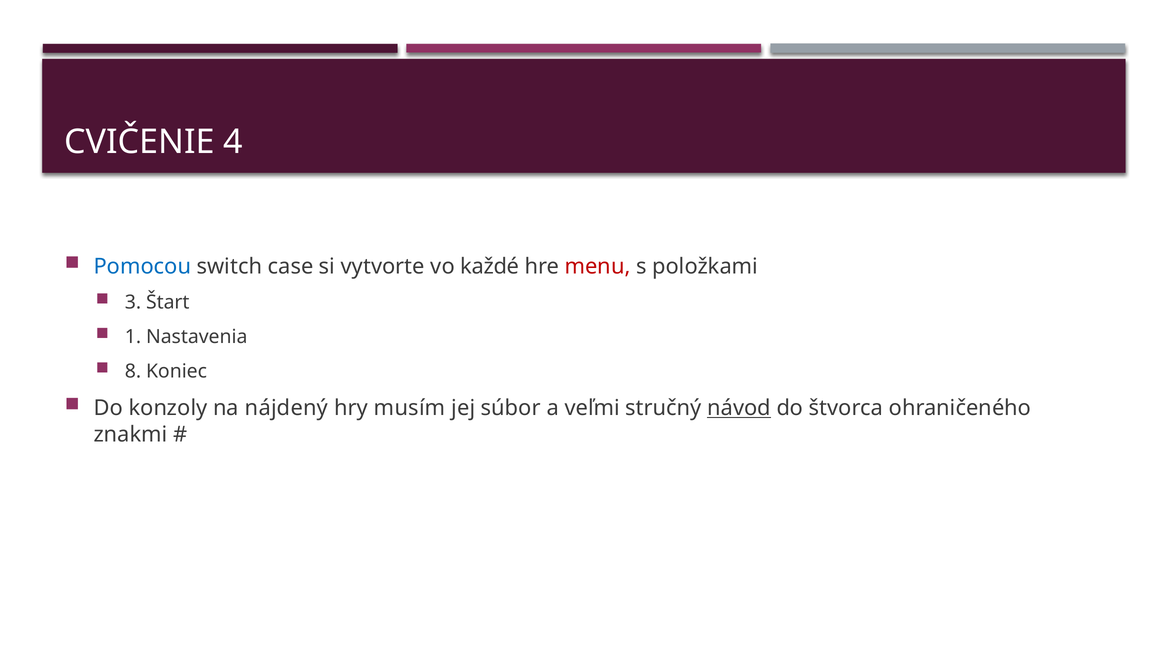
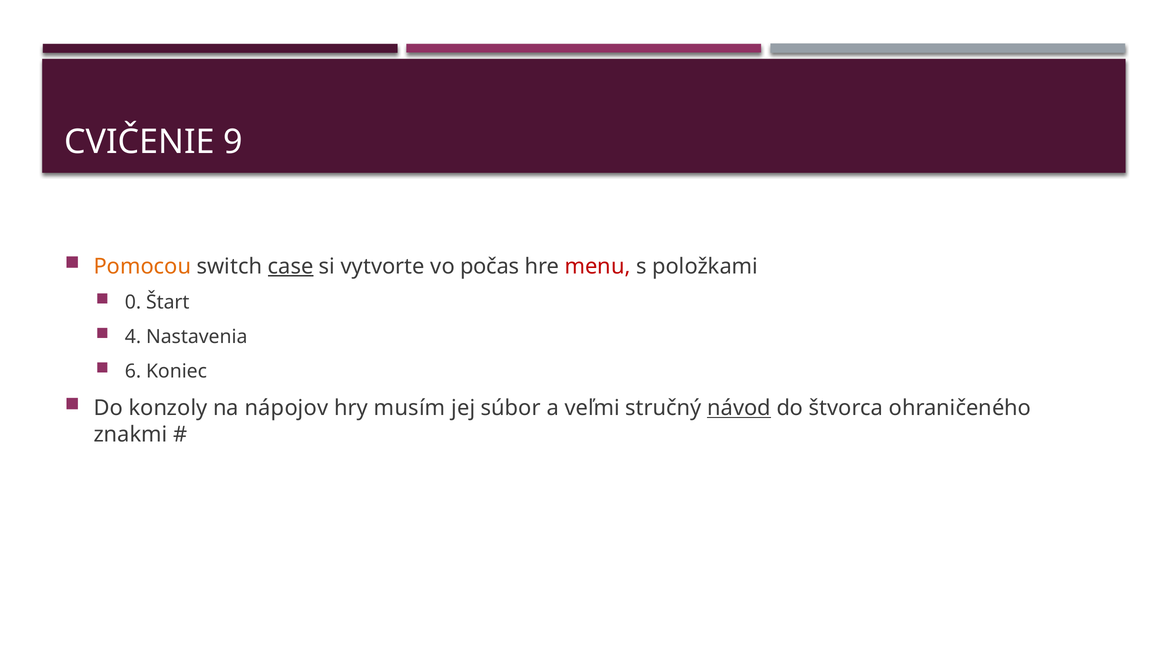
4: 4 -> 9 (233, 142)
Pomocou colour: blue -> orange (142, 266)
case underline: none -> present (291, 266)
každé: každé -> počas (490, 266)
3: 3 -> 0 (133, 302)
1: 1 -> 4 (133, 337)
8: 8 -> 6 (133, 371)
nájdený: nájdený -> nápojov (287, 408)
